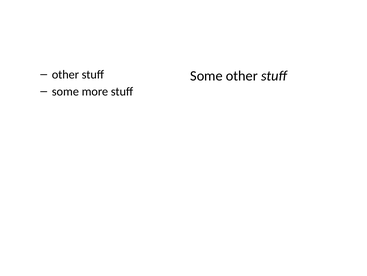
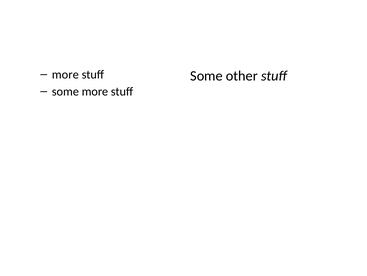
other: other -> more (65, 74)
